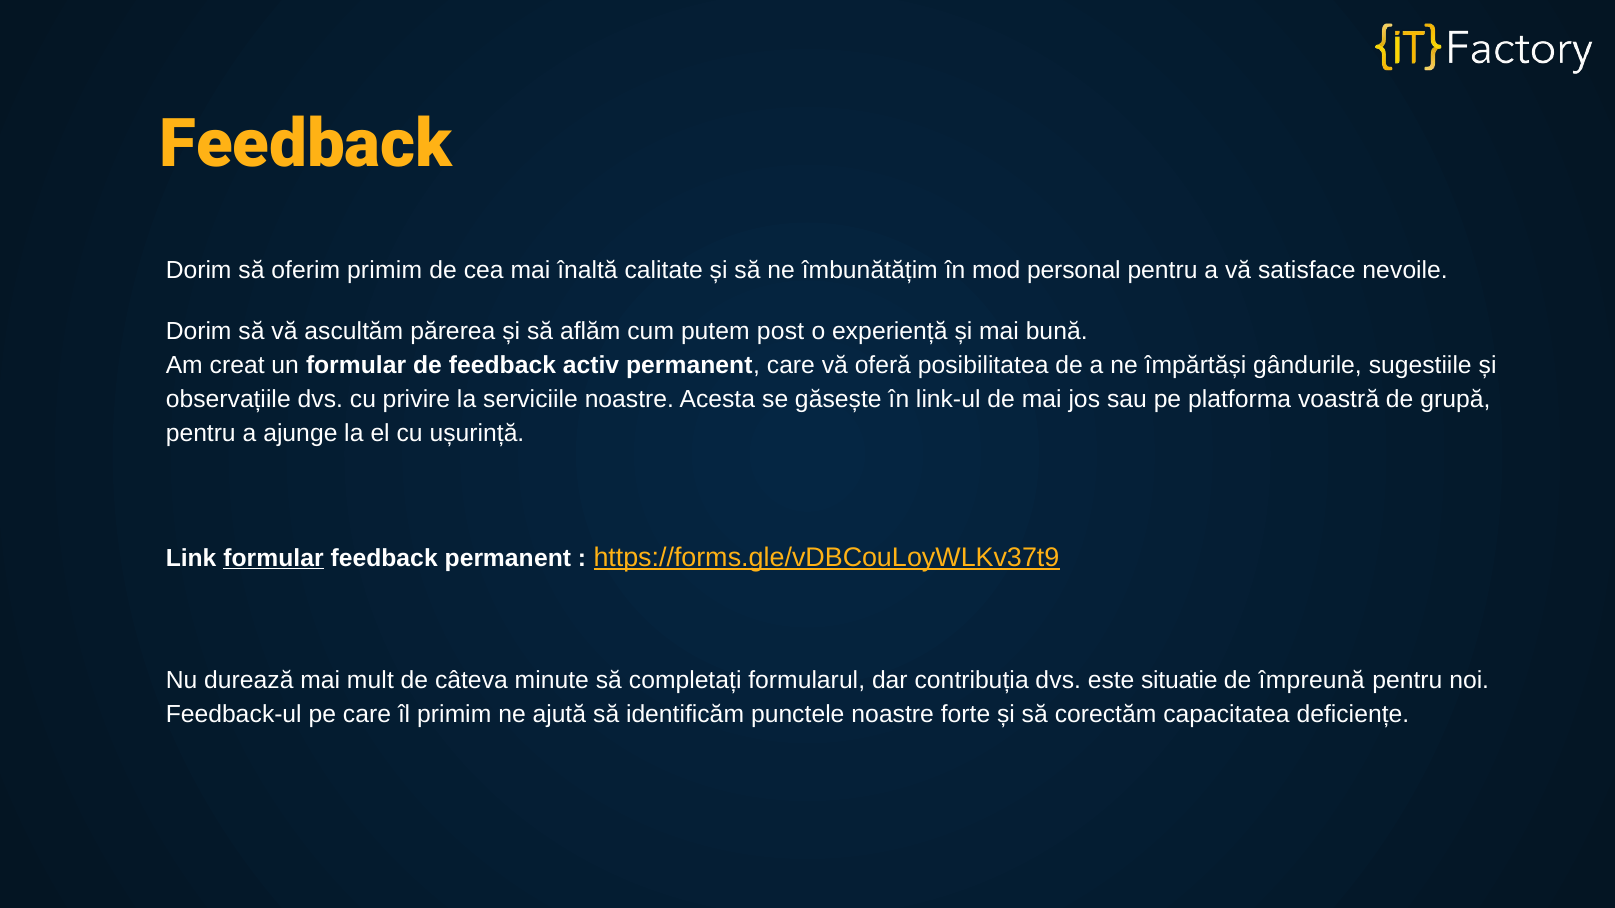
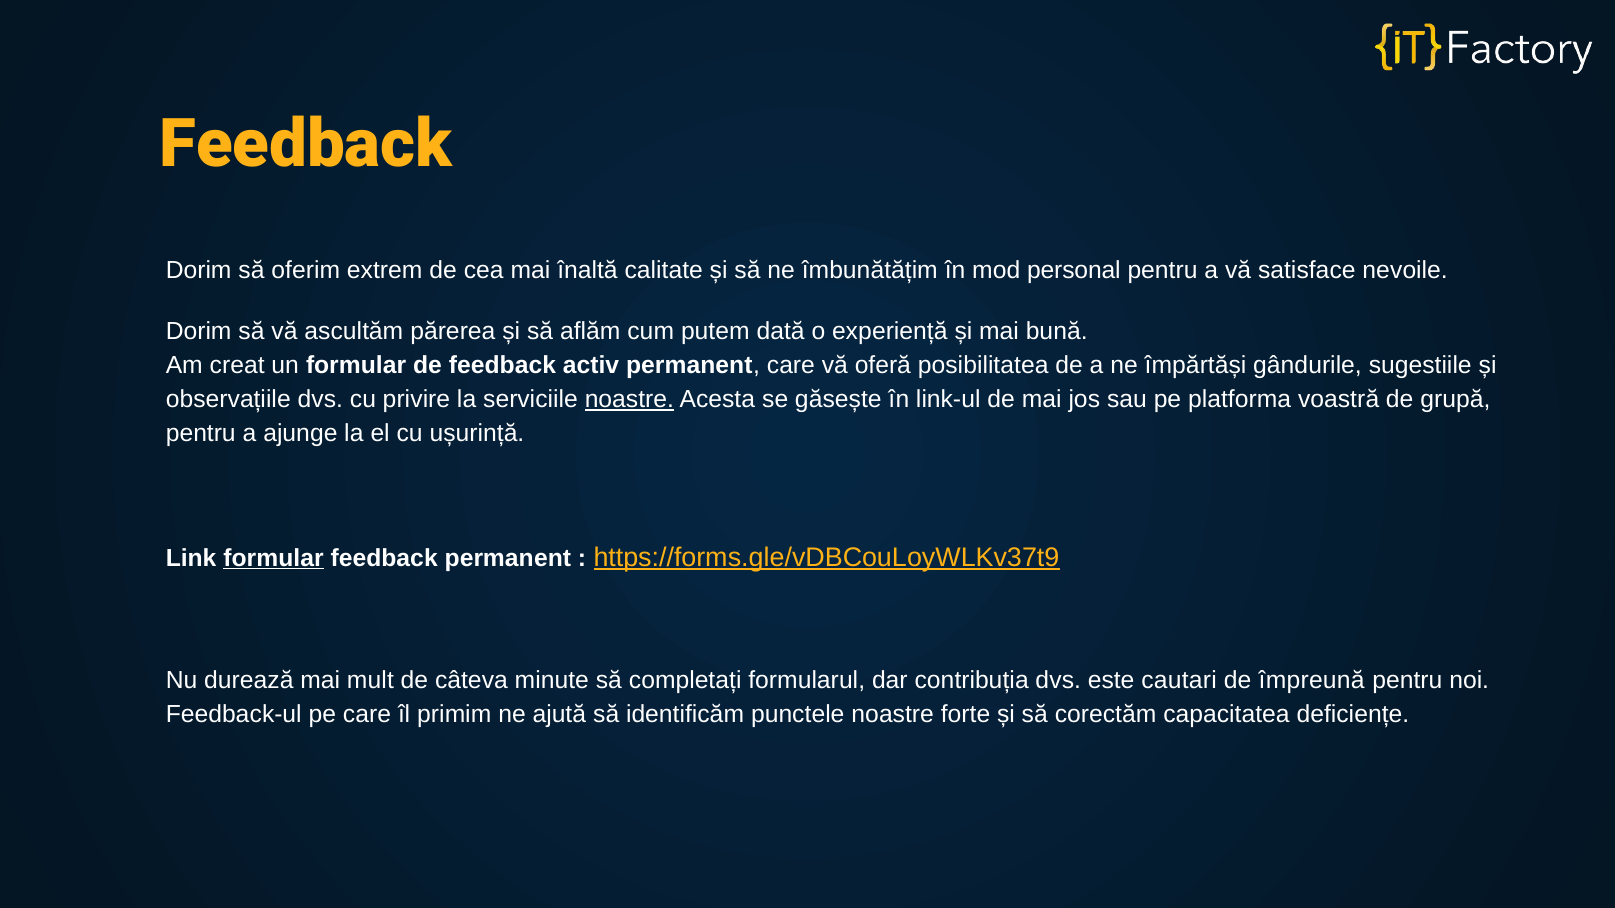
oferim primim: primim -> extrem (385, 271)
post: post -> dată (781, 332)
noastre underline: none -> present (629, 400)
situatie: situatie -> cautari (1179, 681)
